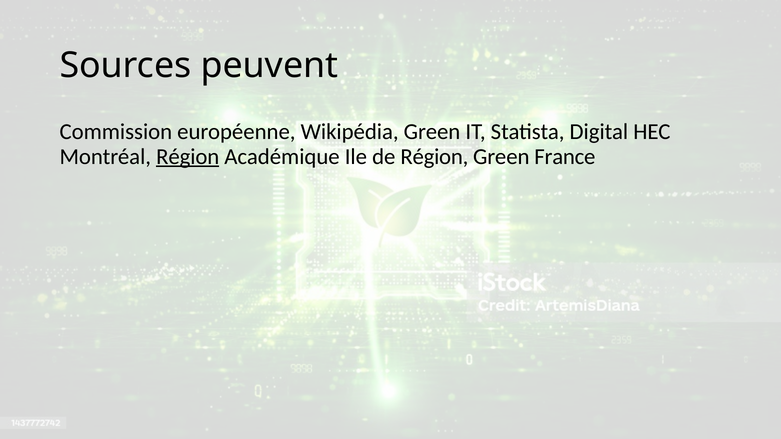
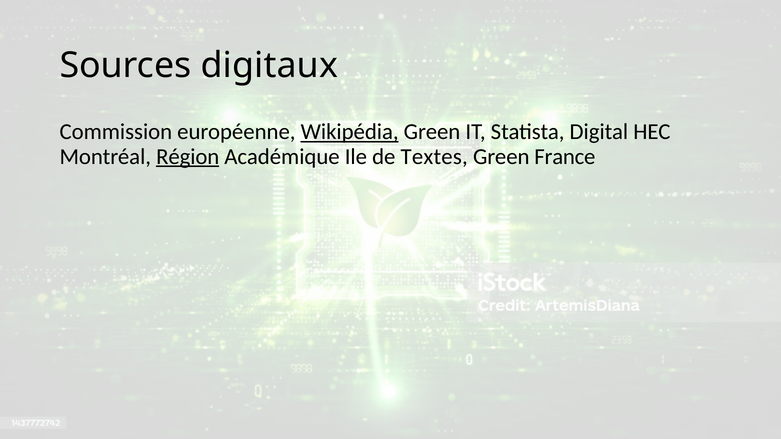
peuvent: peuvent -> digitaux (269, 66)
Wikipédia underline: none -> present (350, 132)
de Région: Région -> Textes (434, 157)
